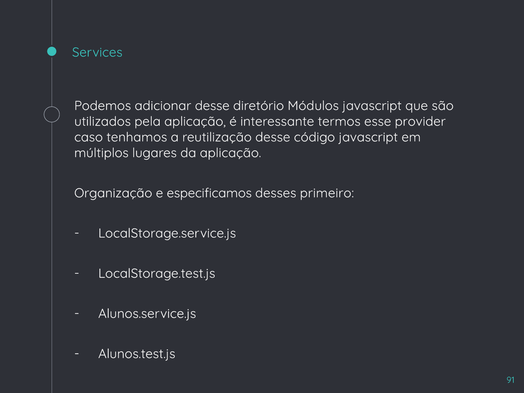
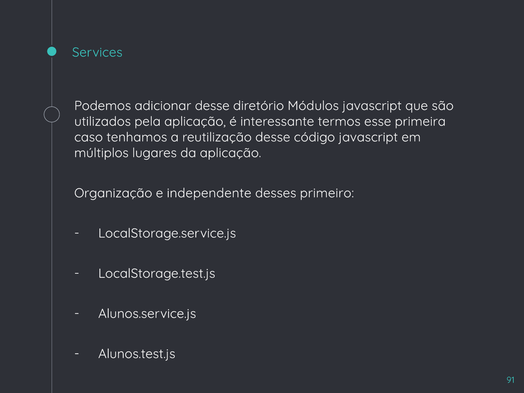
provider: provider -> primeira (420, 121)
especificamos: especificamos -> independente (209, 193)
